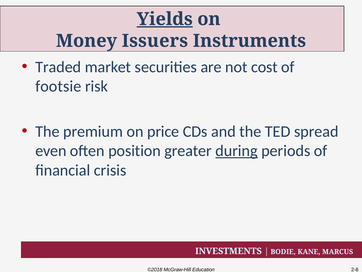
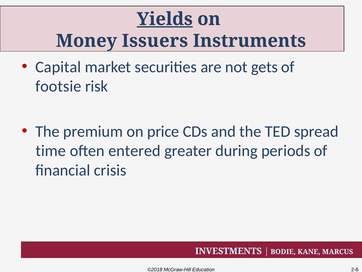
Traded: Traded -> Capital (58, 67)
cost: cost -> gets (264, 67)
even: even -> time (51, 151)
position: position -> entered (134, 151)
during underline: present -> none (237, 151)
